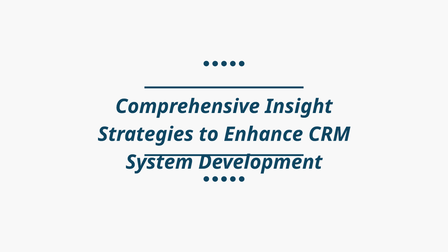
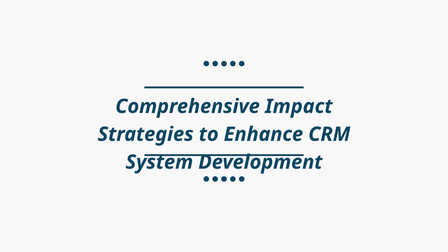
Insight: Insight -> Impact (299, 106)
